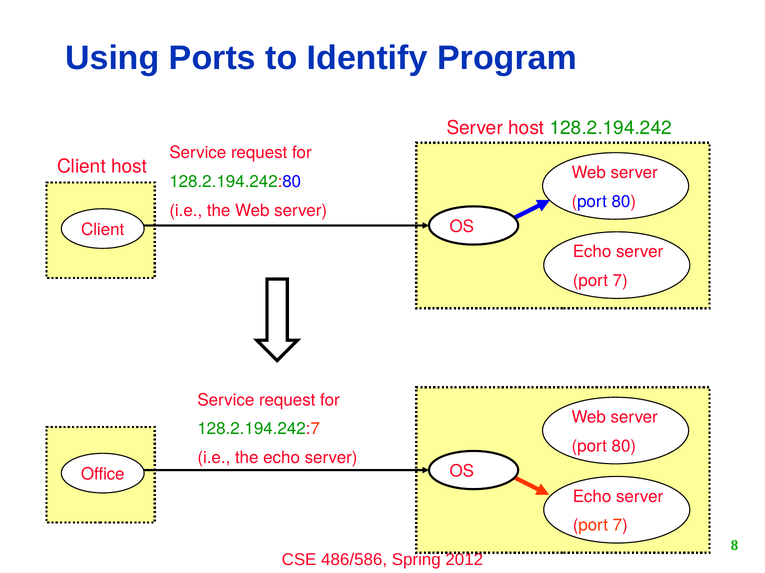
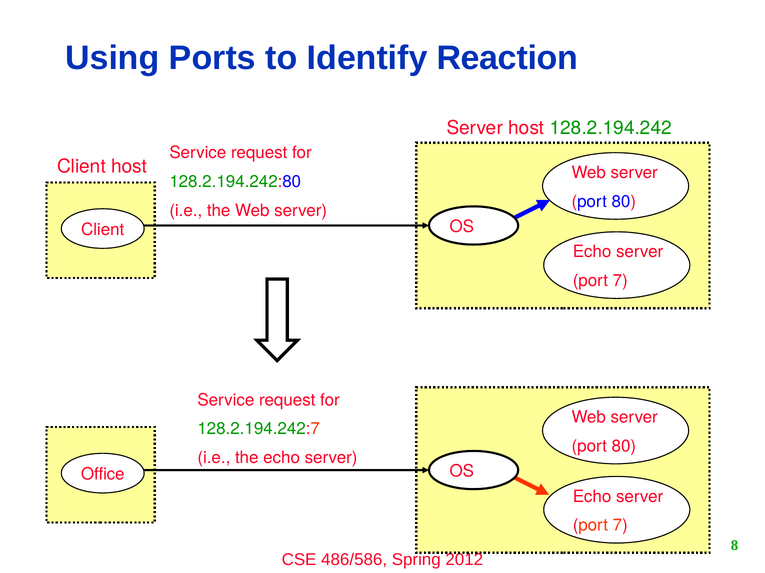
Program: Program -> Reaction (507, 58)
